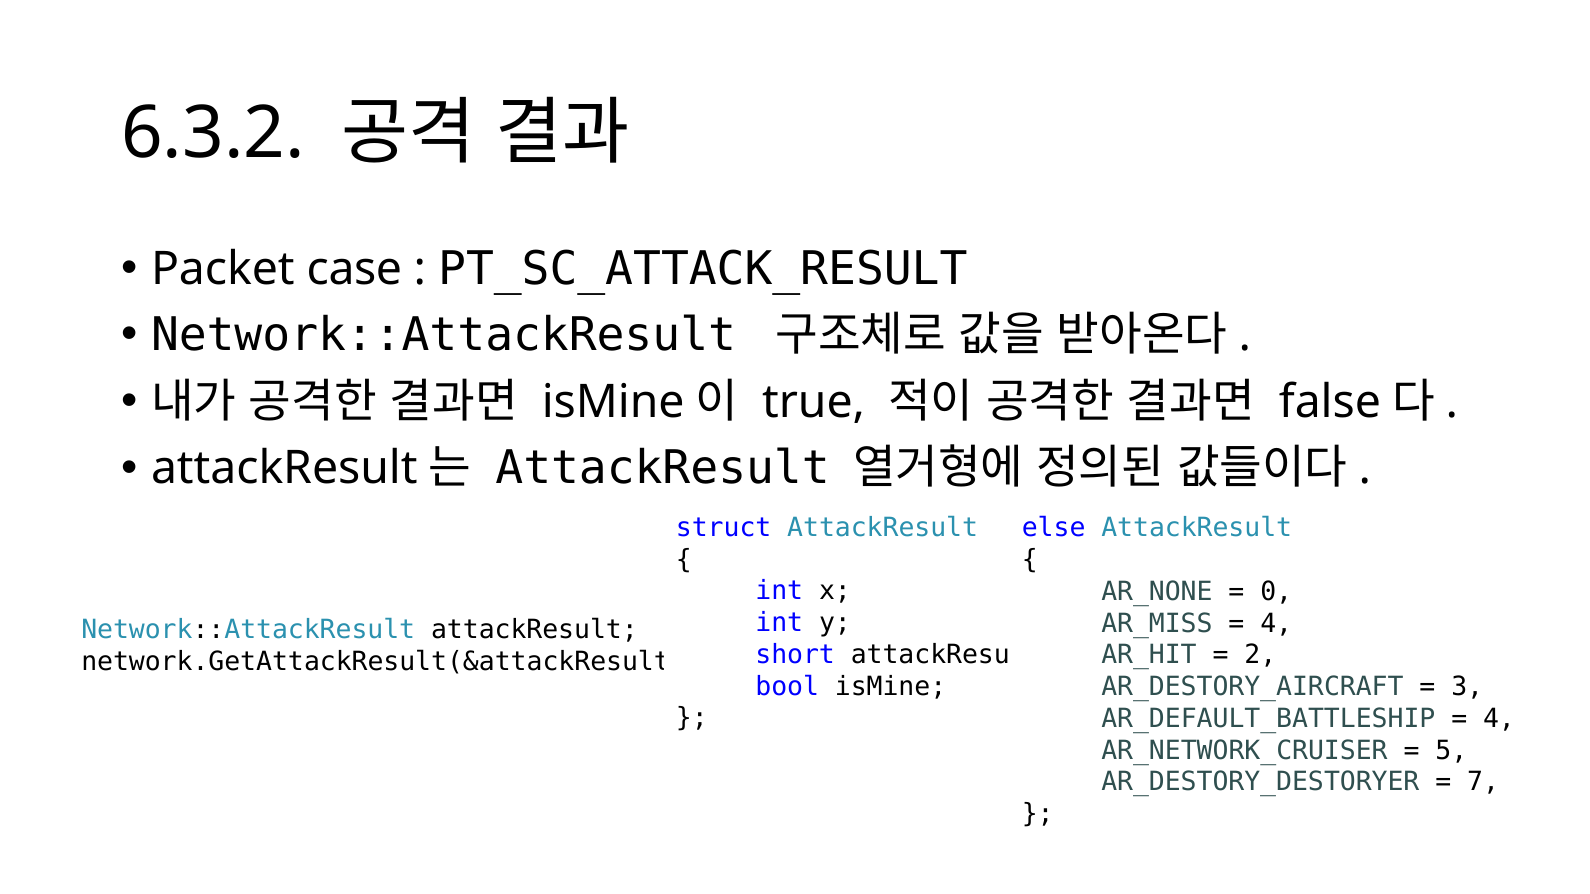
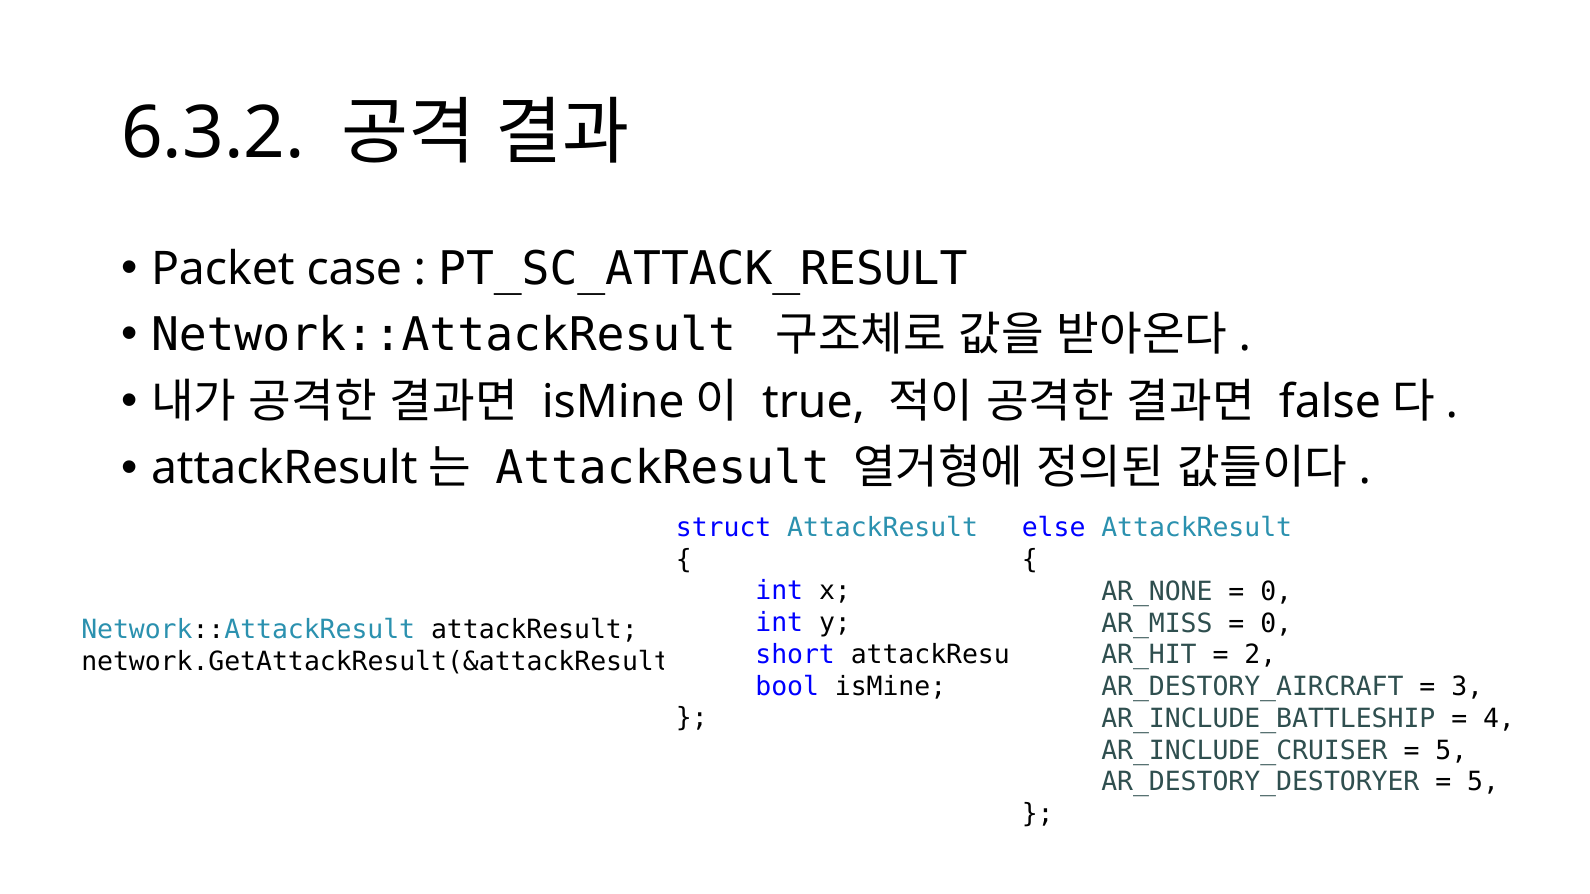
4: 4 -> 0 (1276, 624)
AR_DEFAULT_BATTLESHIP: AR_DEFAULT_BATTLESHIP -> AR_INCLUDE_BATTLESHIP (1268, 719)
AR_NETWORK_CRUISER: AR_NETWORK_CRUISER -> AR_INCLUDE_CRUISER (1244, 751)
7: 7 -> 5 (1483, 783)
